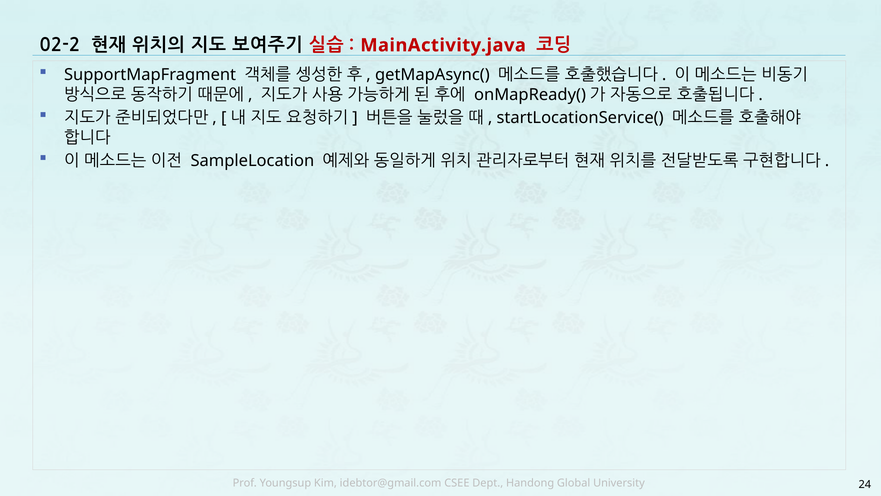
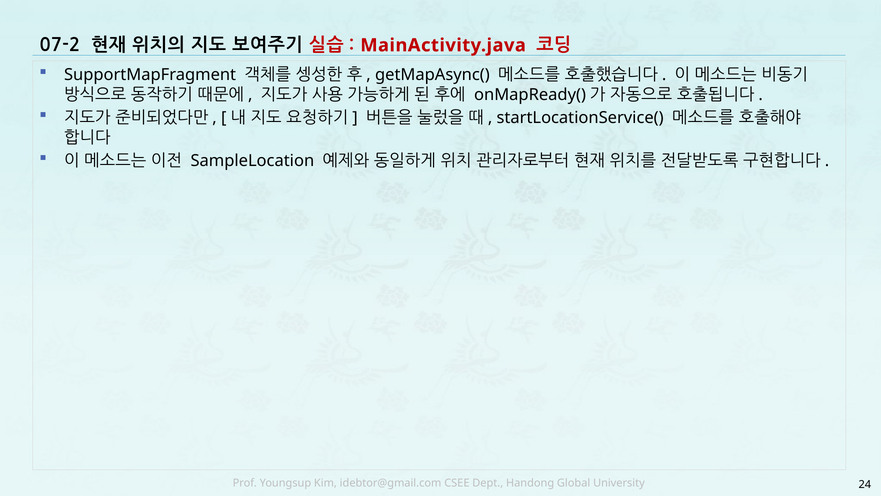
02-2: 02-2 -> 07-2 (60, 45)
